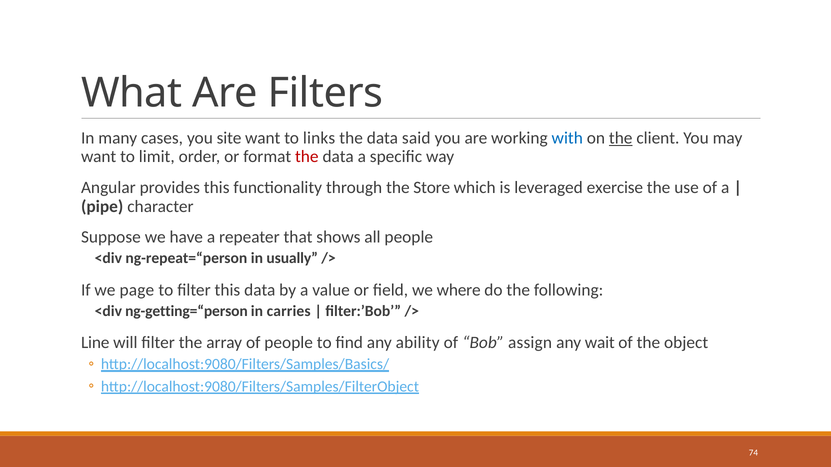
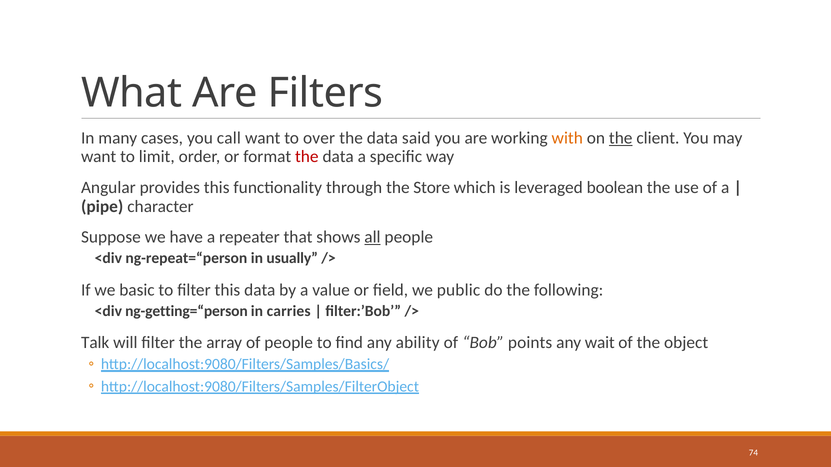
site: site -> call (229, 138)
links: links -> over (319, 138)
with colour: blue -> orange (567, 138)
exercise: exercise -> boolean (615, 188)
all underline: none -> present (372, 237)
page: page -> basic (137, 290)
where: where -> public (459, 290)
Line: Line -> Talk (95, 343)
assign: assign -> points (530, 343)
